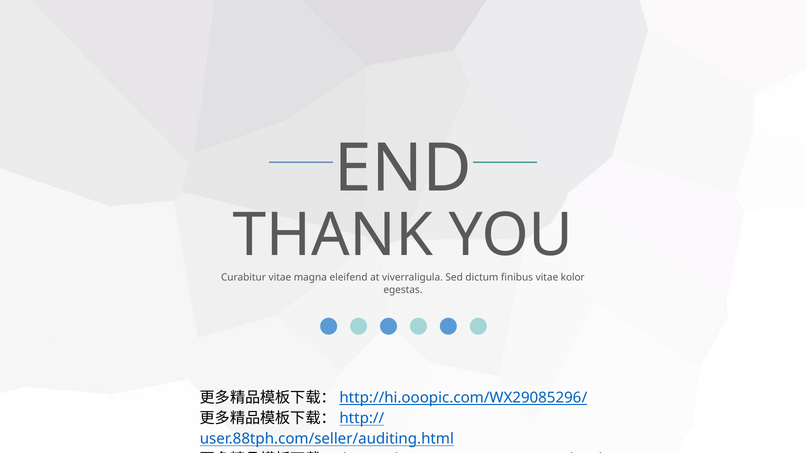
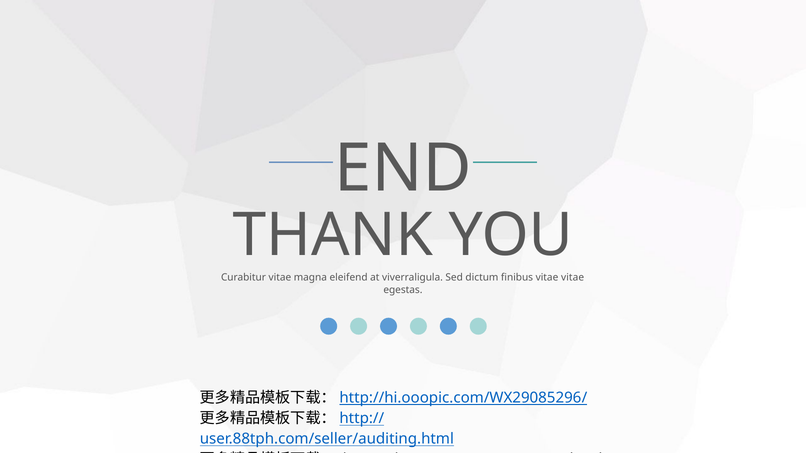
kolor: kolor -> vitae (573, 278)
